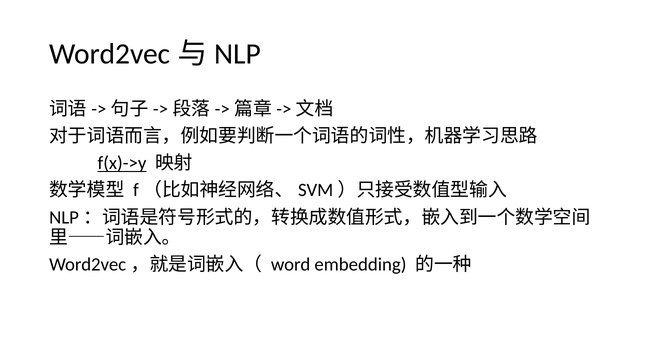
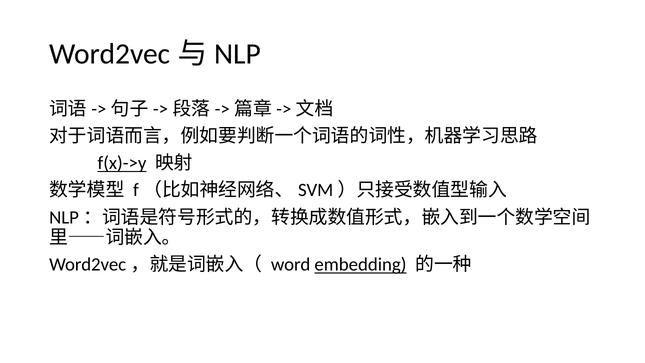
embedding underline: none -> present (360, 265)
